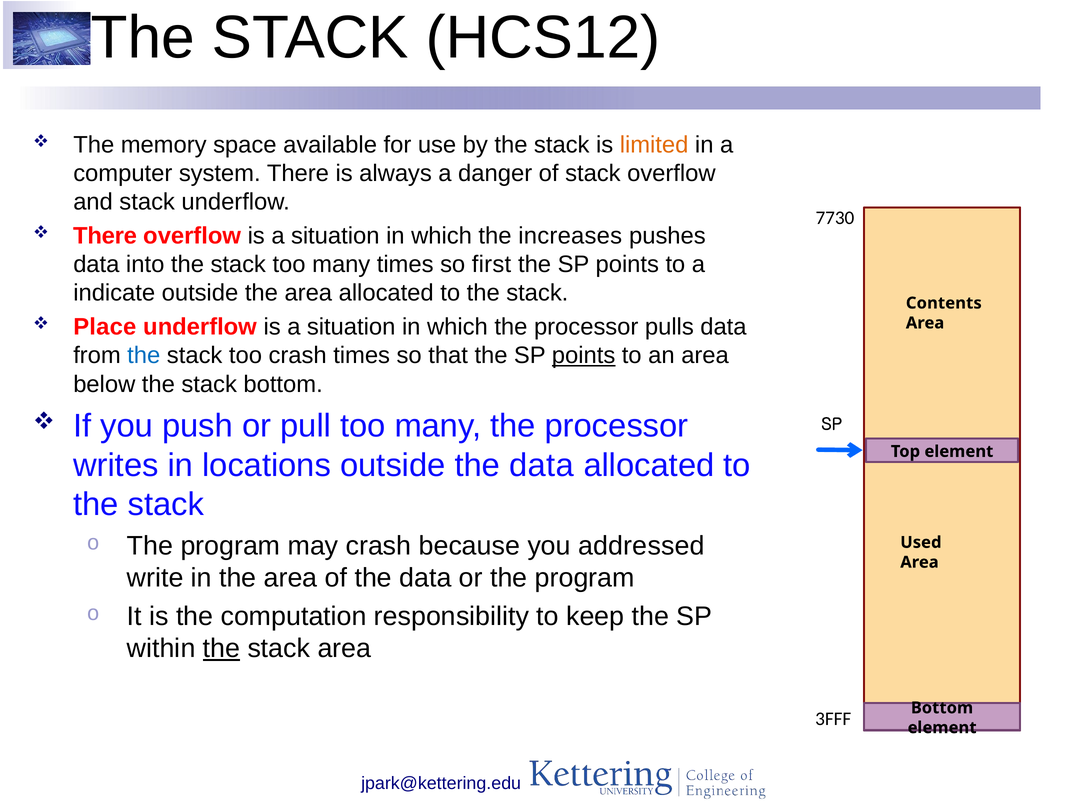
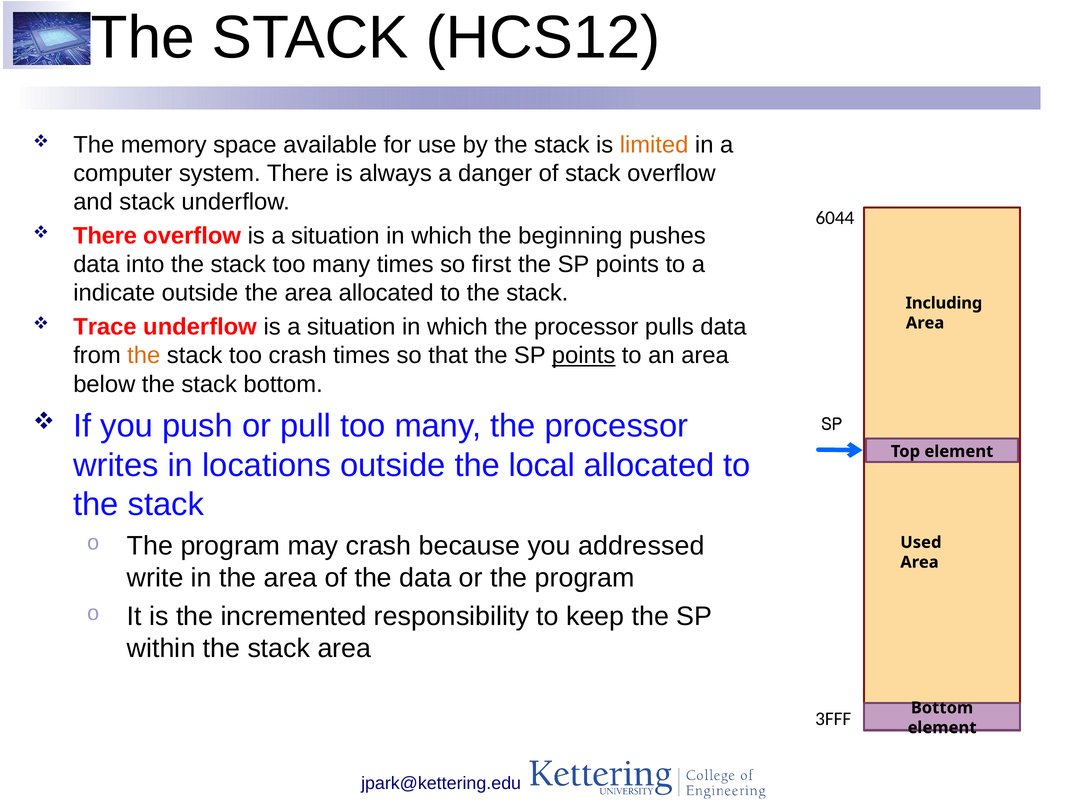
7730: 7730 -> 6044 (835, 218)
increases: increases -> beginning (570, 236)
Contents: Contents -> Including (944, 303)
Place: Place -> Trace (105, 327)
the colour: blue -> orange (144, 355)
outside the data: data -> local (542, 465)
computation: computation -> incremented (294, 616)
the underline: present -> none (221, 648)
